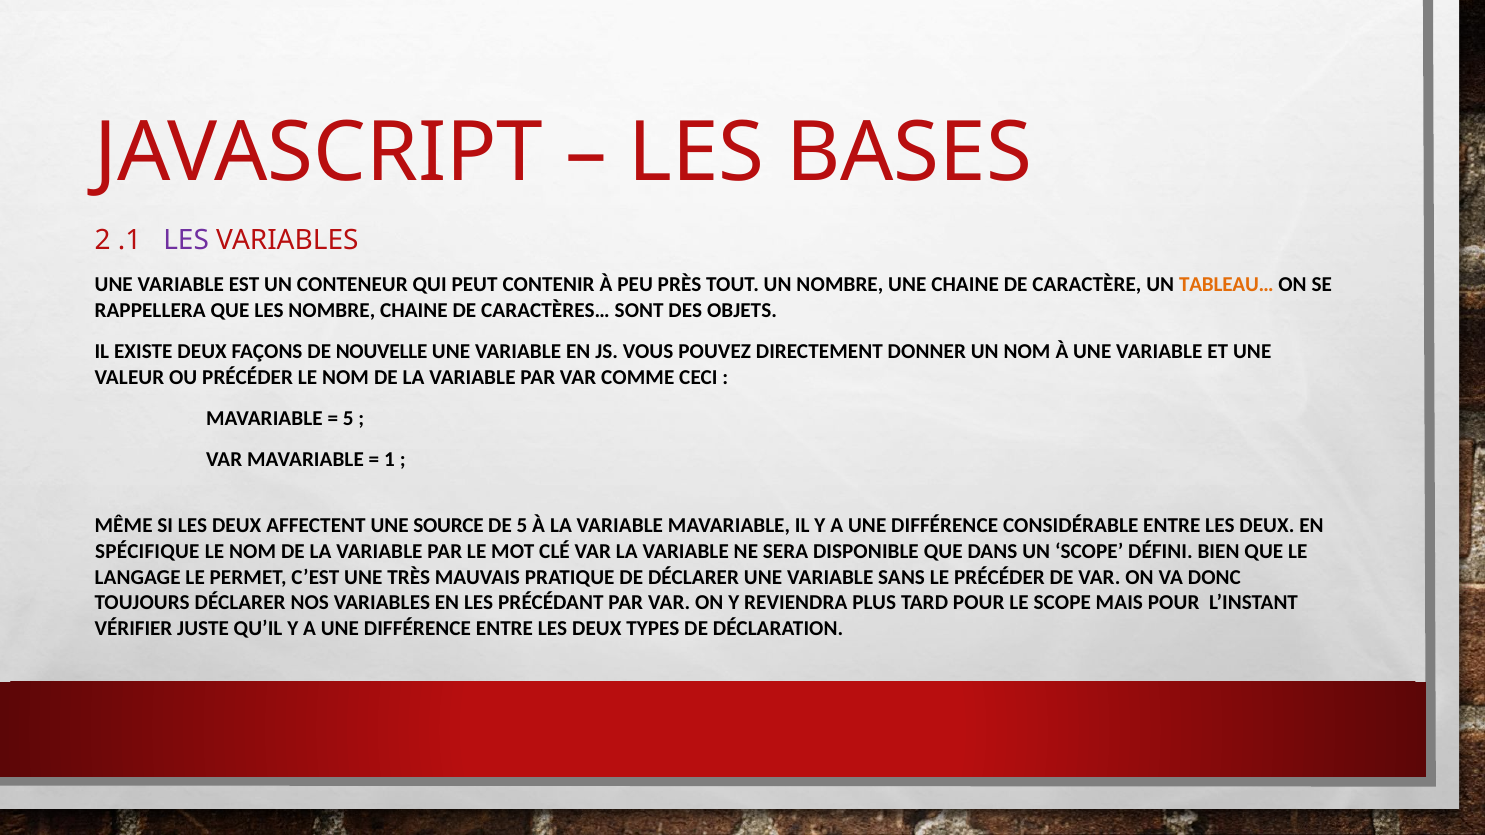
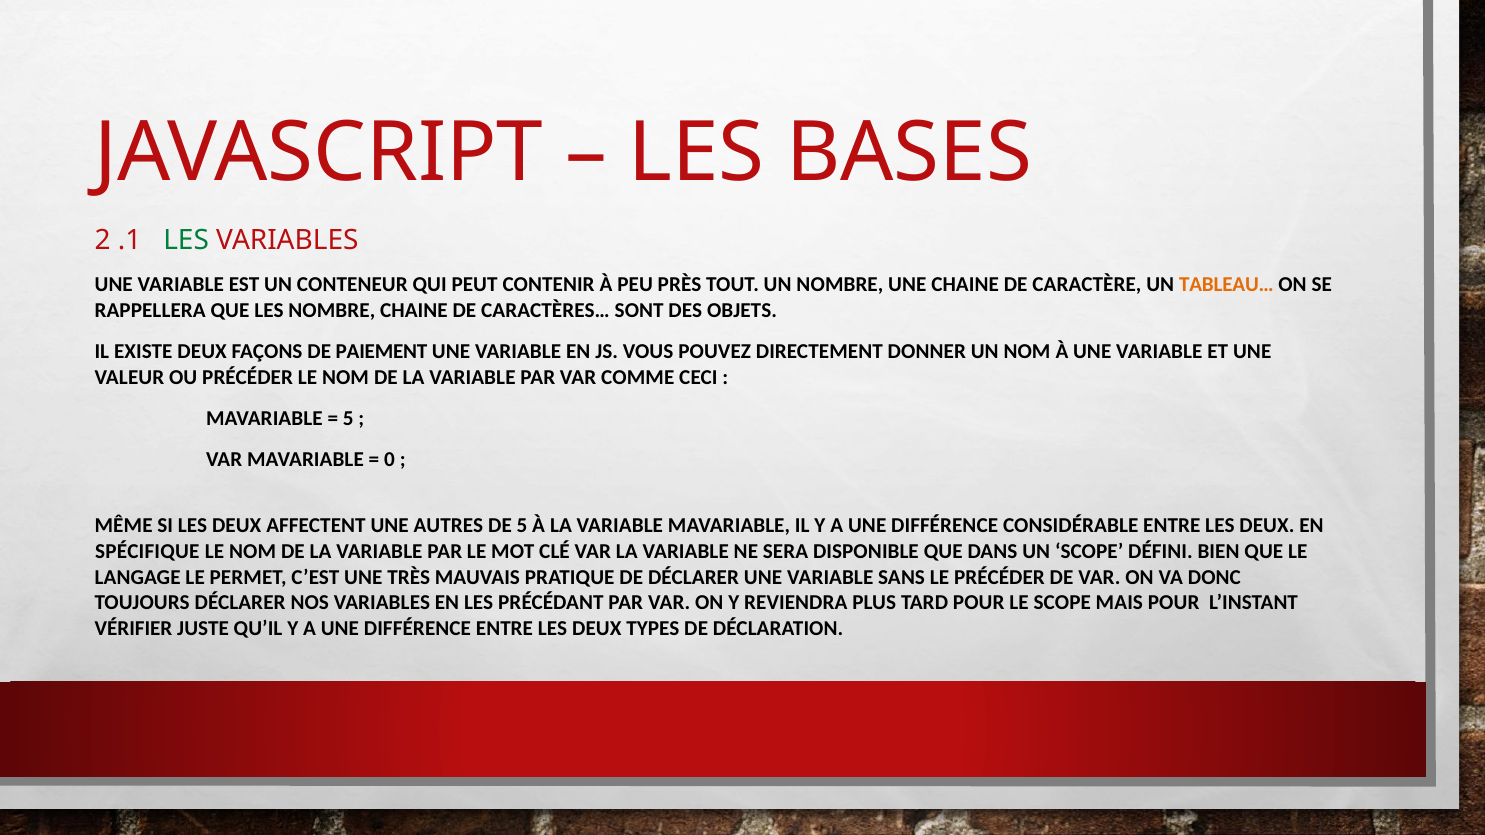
LES colour: purple -> green (186, 240)
NOUVELLE: NOUVELLE -> PAIEMENT (382, 352)
1: 1 -> 0 (389, 459)
SOURCE: SOURCE -> AUTRES (448, 526)
